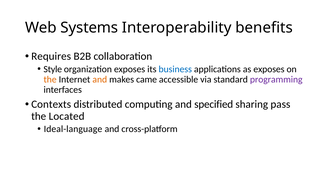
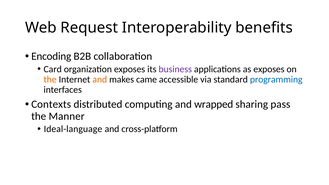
Systems: Systems -> Request (89, 28)
Requires: Requires -> Encoding (51, 56)
Style: Style -> Card (53, 69)
business colour: blue -> purple (175, 69)
programming colour: purple -> blue (276, 80)
specified: specified -> wrapped (214, 104)
Located: Located -> Manner (67, 116)
